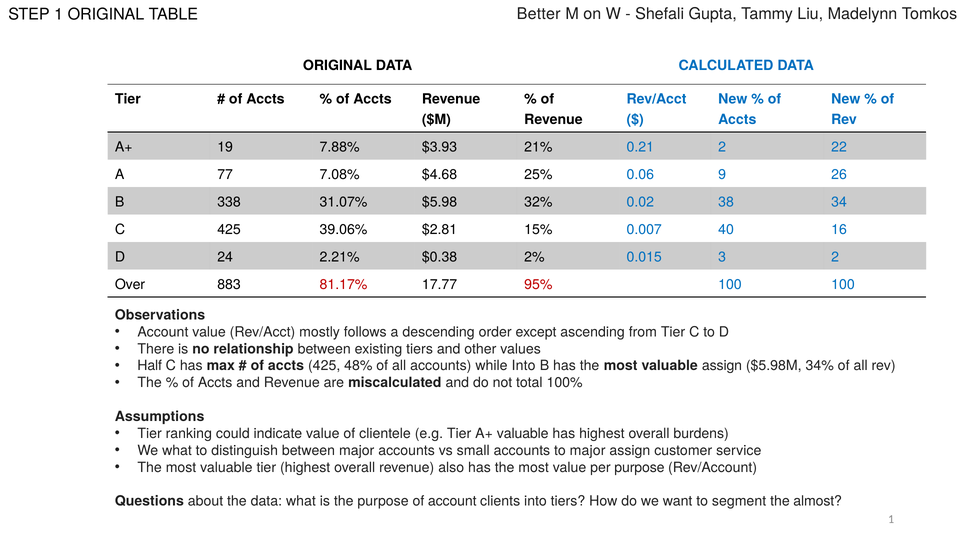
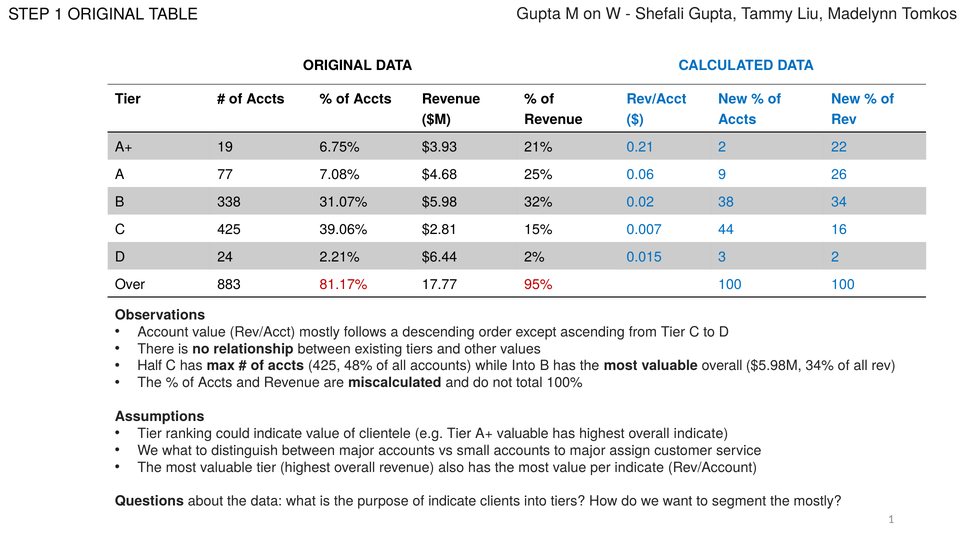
Better: Better -> Gupta (539, 14)
7.88%: 7.88% -> 6.75% (340, 147)
40: 40 -> 44 (726, 230)
$0.38: $0.38 -> $6.44 (440, 257)
valuable assign: assign -> overall (722, 366)
overall burdens: burdens -> indicate (701, 434)
per purpose: purpose -> indicate (639, 468)
of account: account -> indicate (452, 502)
the almost: almost -> mostly (818, 502)
